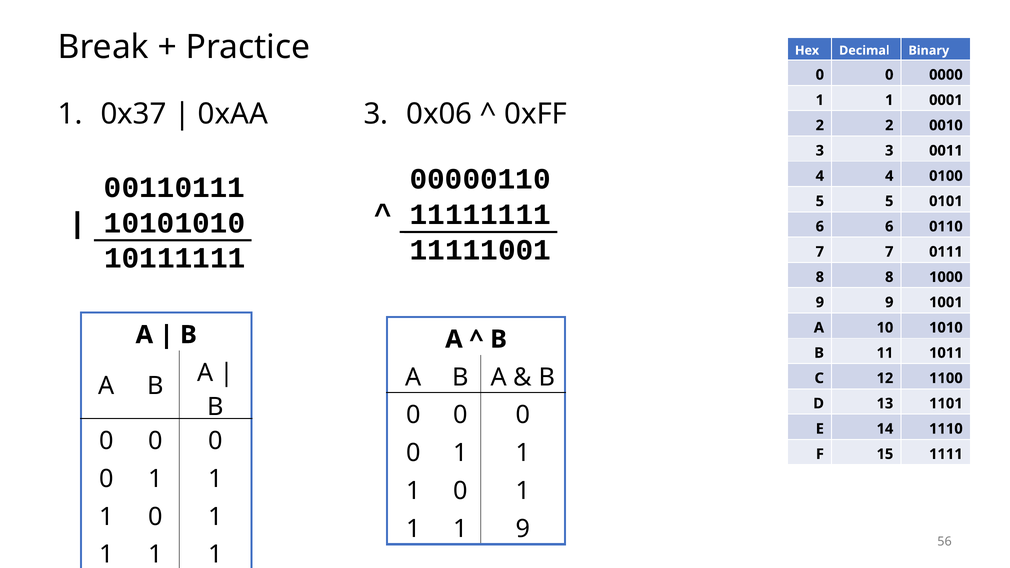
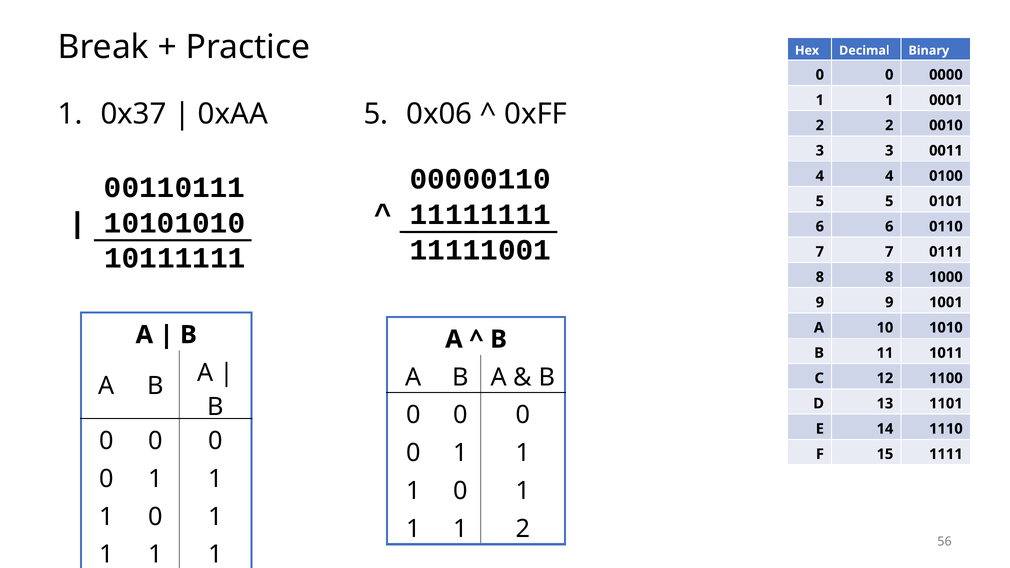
0xAA 3: 3 -> 5 (376, 114)
1 9: 9 -> 2 (523, 529)
